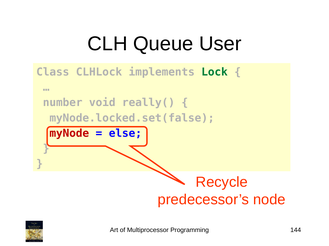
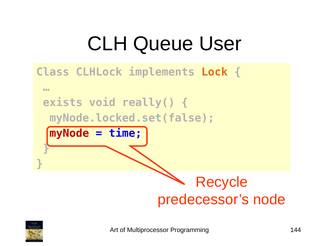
Lock colour: green -> orange (215, 72)
number: number -> exists (63, 103)
else: else -> time (125, 134)
